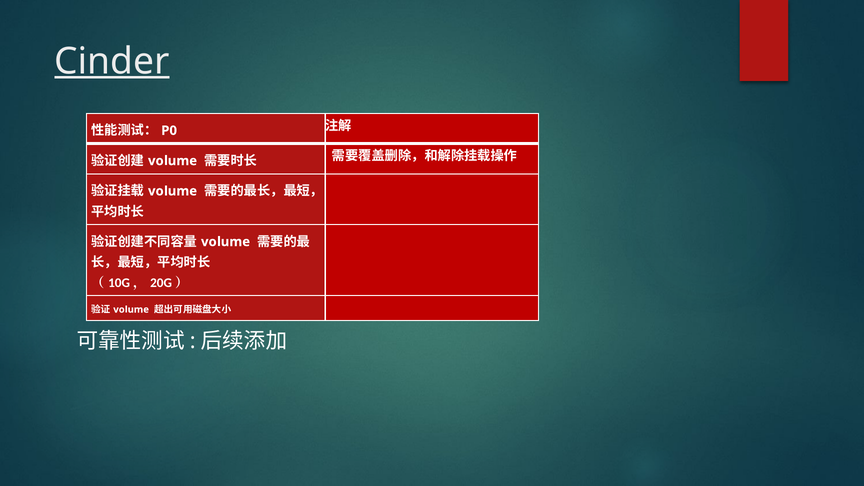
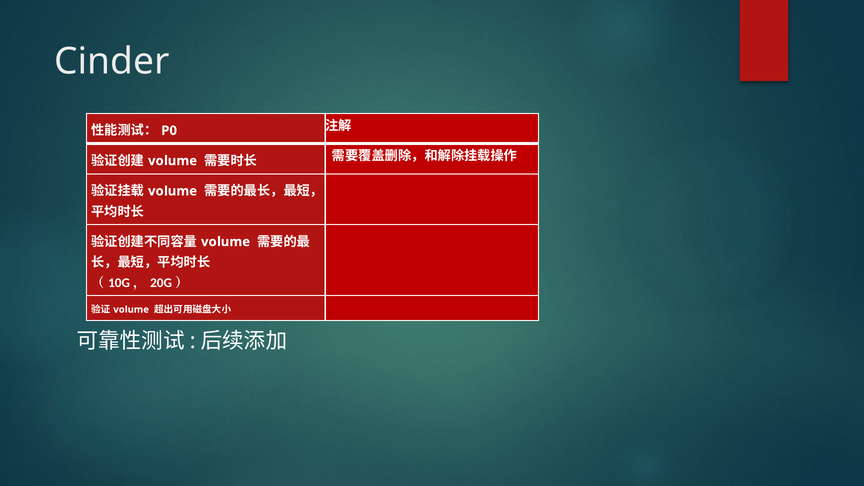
Cinder underline: present -> none (112, 61)
